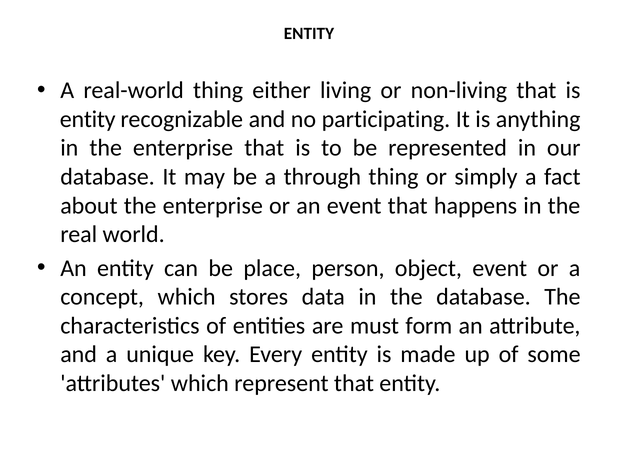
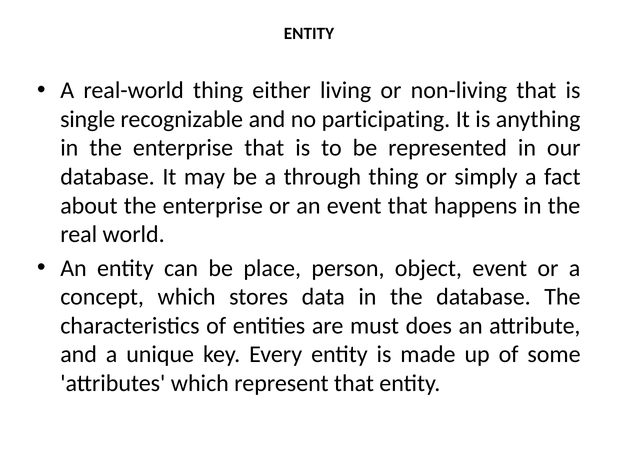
entity: entity -> single (88, 119)
form: form -> does (429, 325)
